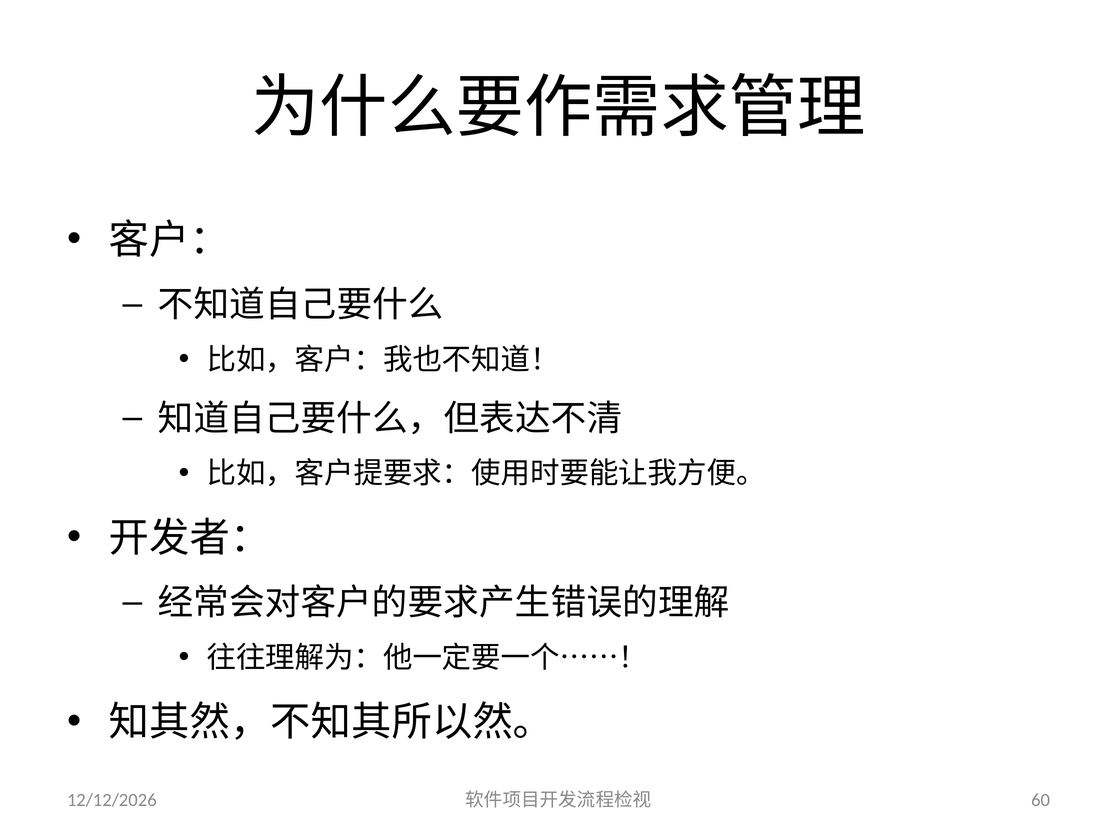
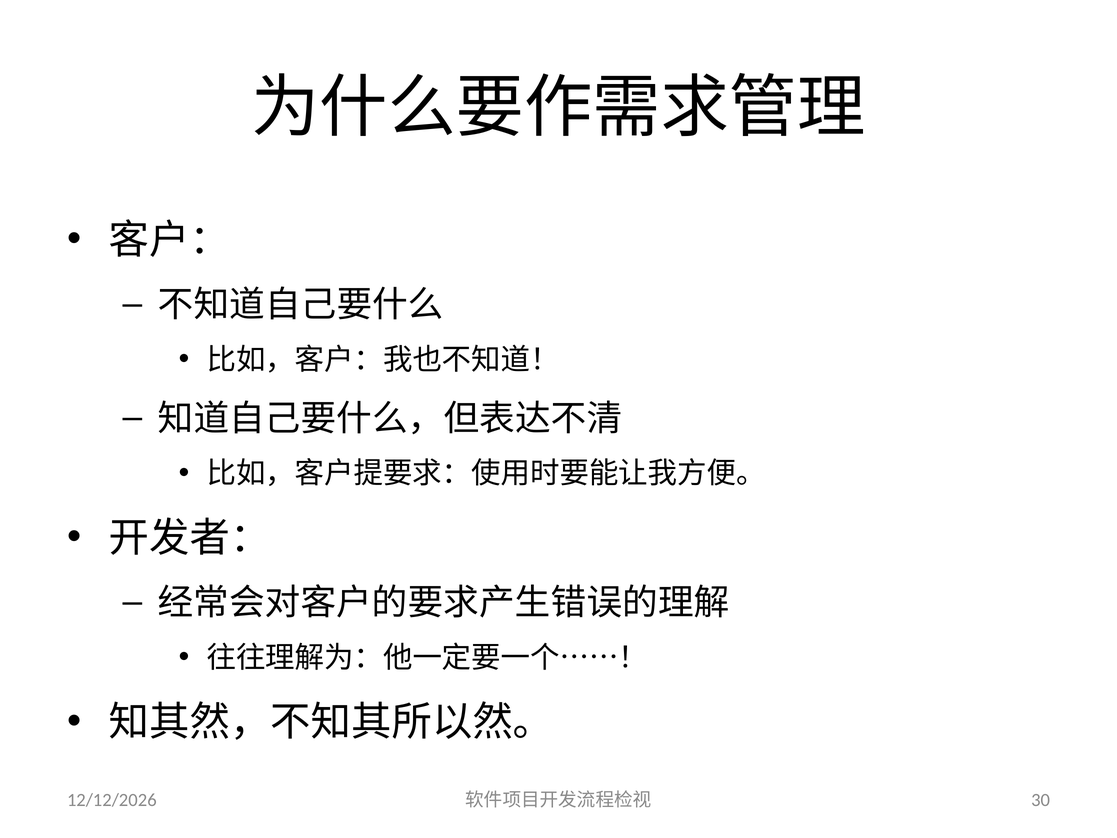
60: 60 -> 30 (1041, 800)
